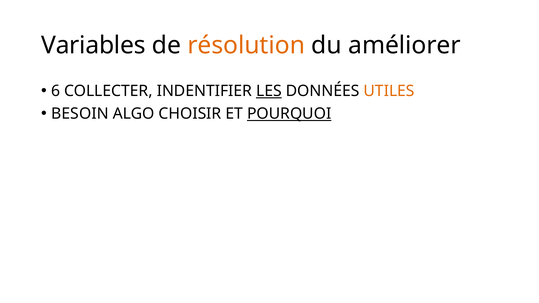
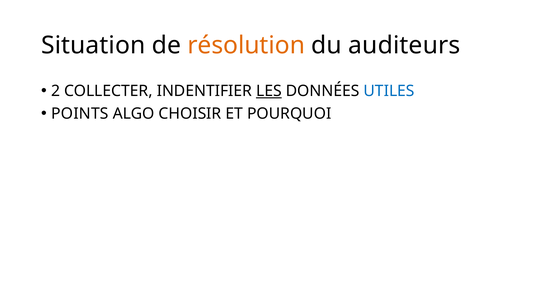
Variables: Variables -> Situation (93, 45)
améliorer: améliorer -> auditeurs (404, 45)
6: 6 -> 2 (56, 91)
UTILES colour: orange -> blue (389, 91)
BESOIN: BESOIN -> POINTS (80, 114)
POURQUOI underline: present -> none (289, 114)
